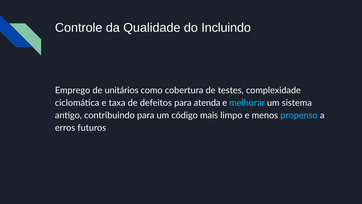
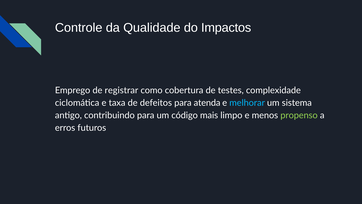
Incluindo: Incluindo -> Impactos (226, 28)
unitários: unitários -> registrar (121, 90)
propenso colour: light blue -> light green (299, 115)
